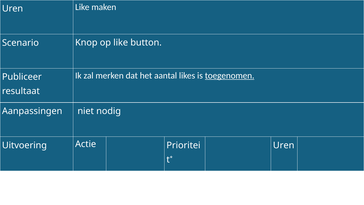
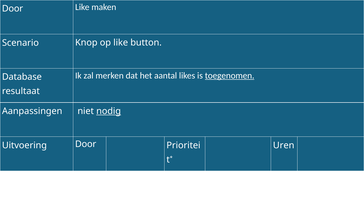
Uren: Uren -> Door (13, 9)
Publiceer: Publiceer -> Database (22, 77)
nodig underline: none -> present (109, 111)
Uitvoering Actie: Actie -> Door (86, 144)
